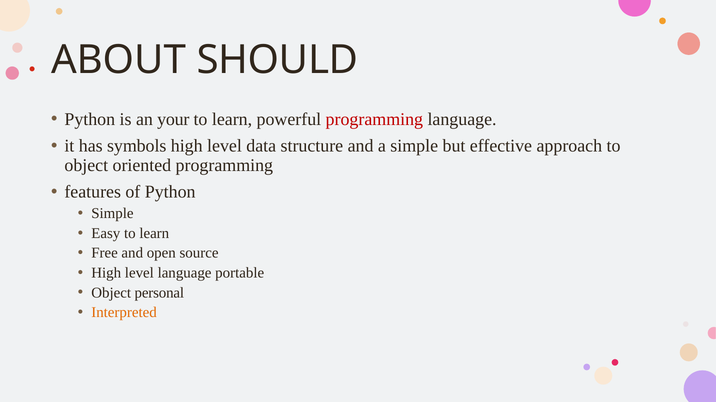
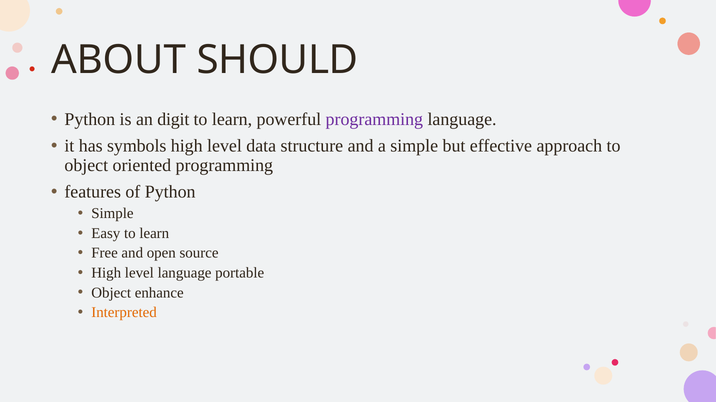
your: your -> digit (173, 119)
programming colour: red -> purple (374, 119)
personal: personal -> enhance (159, 293)
